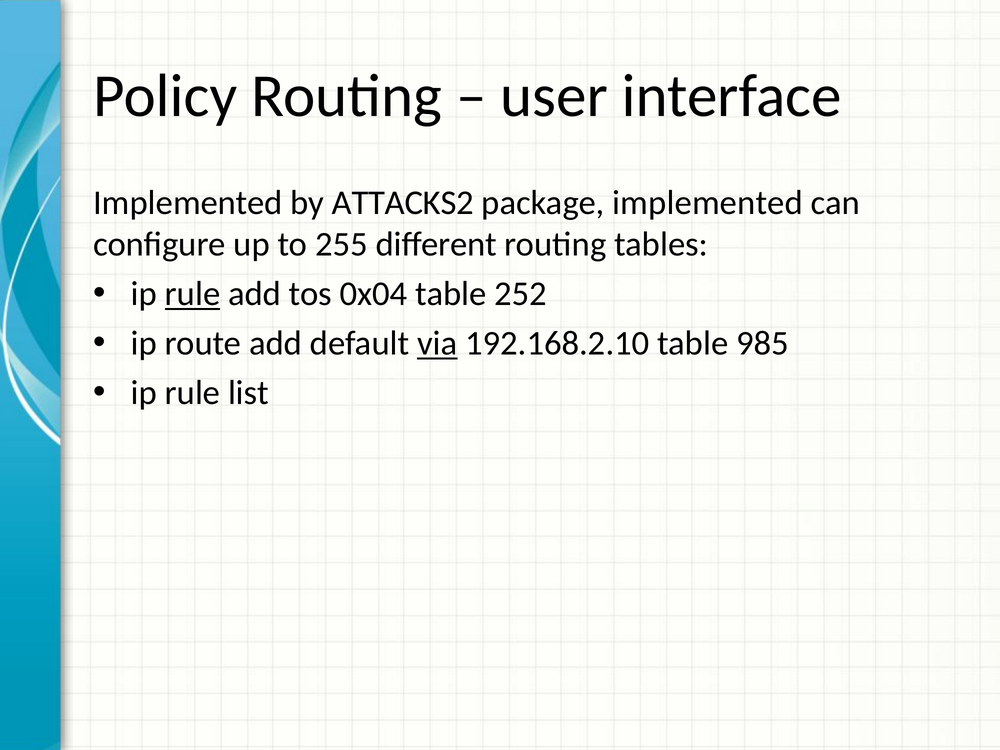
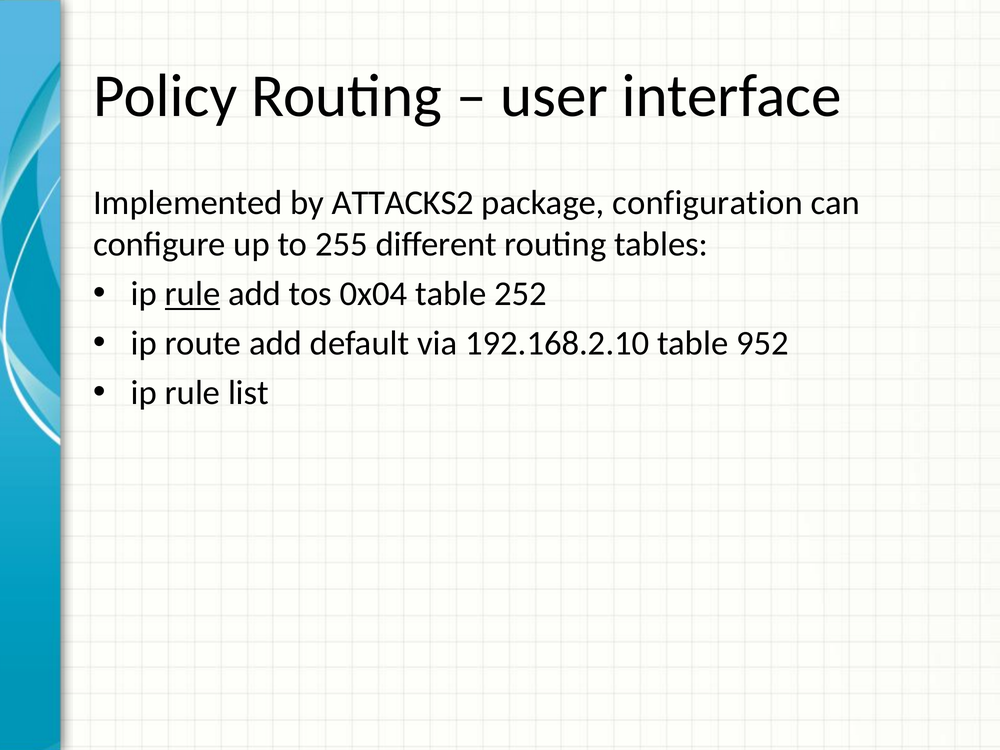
package implemented: implemented -> configuration (708, 203)
via underline: present -> none (437, 343)
985: 985 -> 952 (763, 343)
